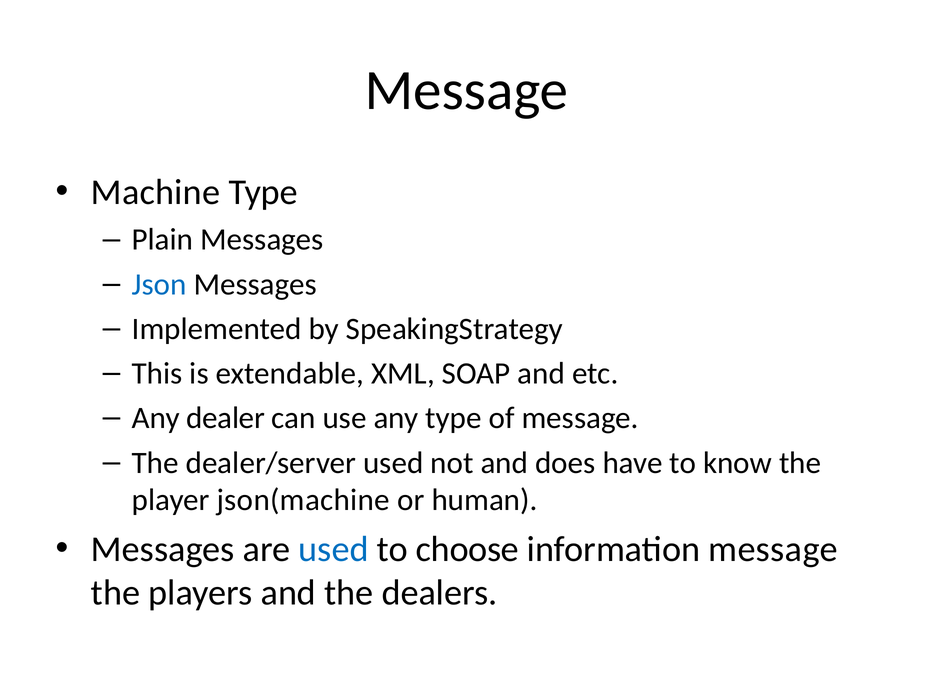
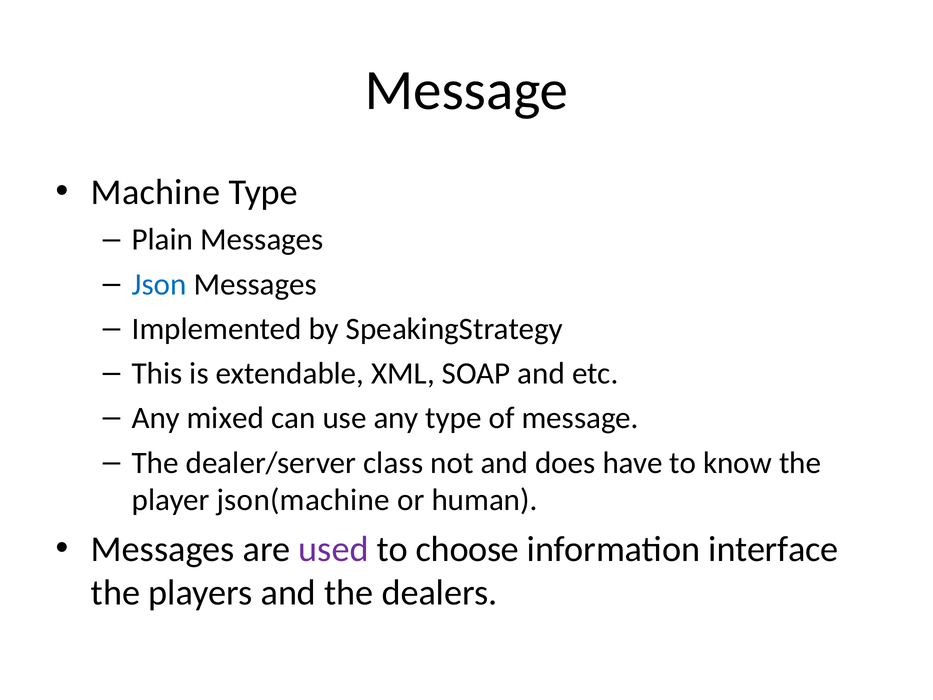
dealer: dealer -> mixed (225, 418)
dealer/server used: used -> class (393, 463)
used colour: blue -> purple (334, 549)
information message: message -> interface (773, 549)
